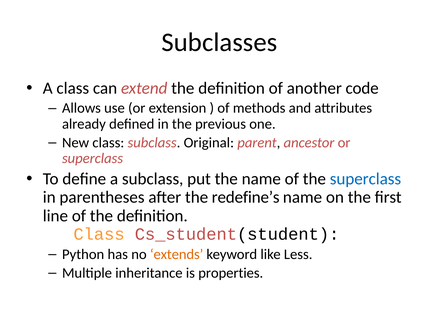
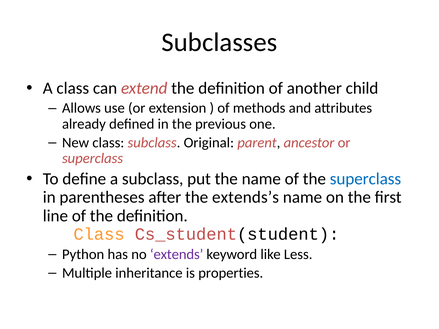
code: code -> child (362, 88)
redefine’s: redefine’s -> extends’s (245, 197)
extends colour: orange -> purple (177, 254)
